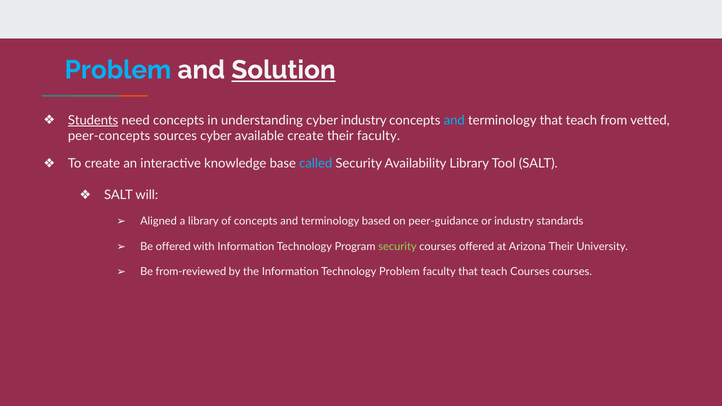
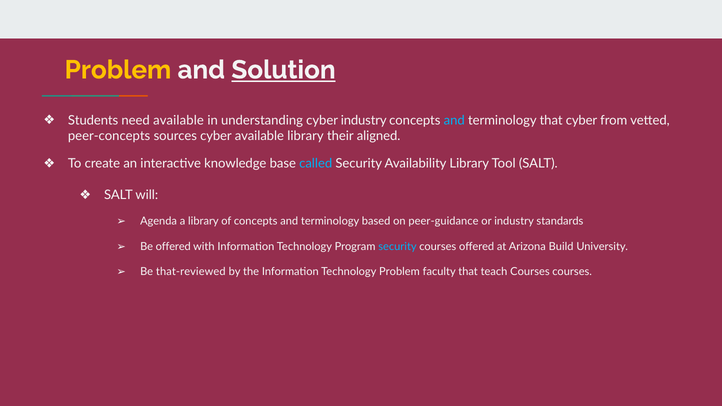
Problem colour: light blue -> yellow (118, 70)
Students underline: present -> none (93, 120)
need concepts: concepts -> available (178, 120)
terminology that teach: teach -> cyber (581, 120)
available create: create -> library (306, 136)
their faculty: faculty -> aligned (379, 136)
Aligned: Aligned -> Agenda (159, 221)
security colour: light green -> light blue (397, 247)
Arizona Their: Their -> Build (561, 247)
from-reviewed: from-reviewed -> that-reviewed (191, 272)
